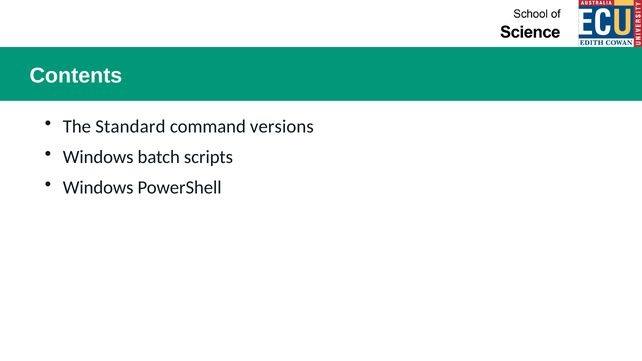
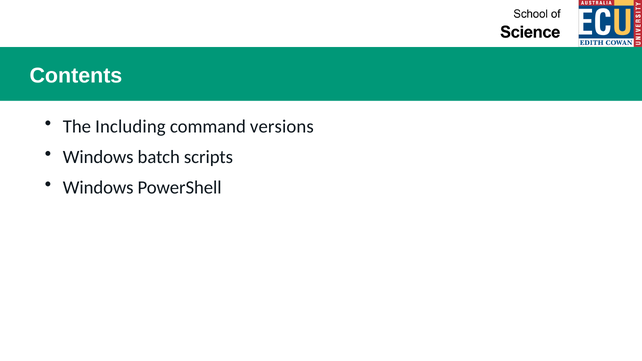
Standard: Standard -> Including (130, 127)
